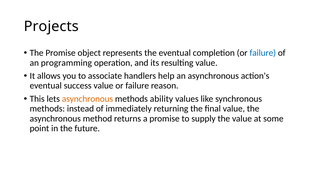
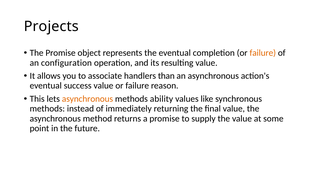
failure colour: blue -> orange (263, 53)
programming: programming -> configuration (66, 63)
help: help -> than (166, 76)
